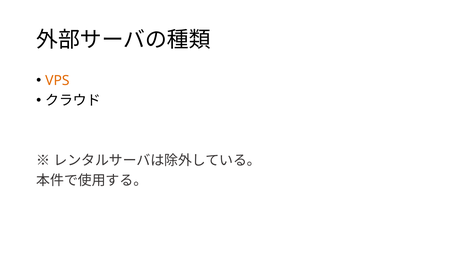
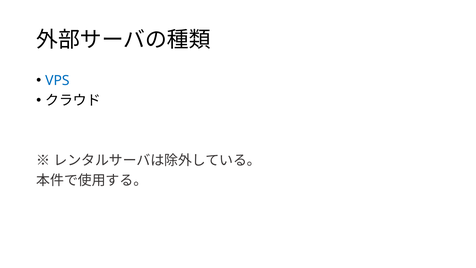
VPS colour: orange -> blue (57, 80)
